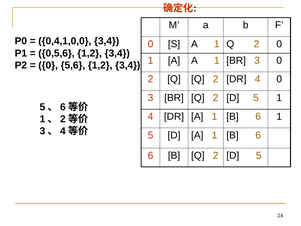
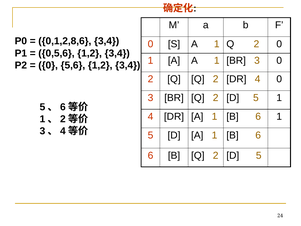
0,4,1,0,0: 0,4,1,0,0 -> 0,1,2,8,6 (65, 41)
